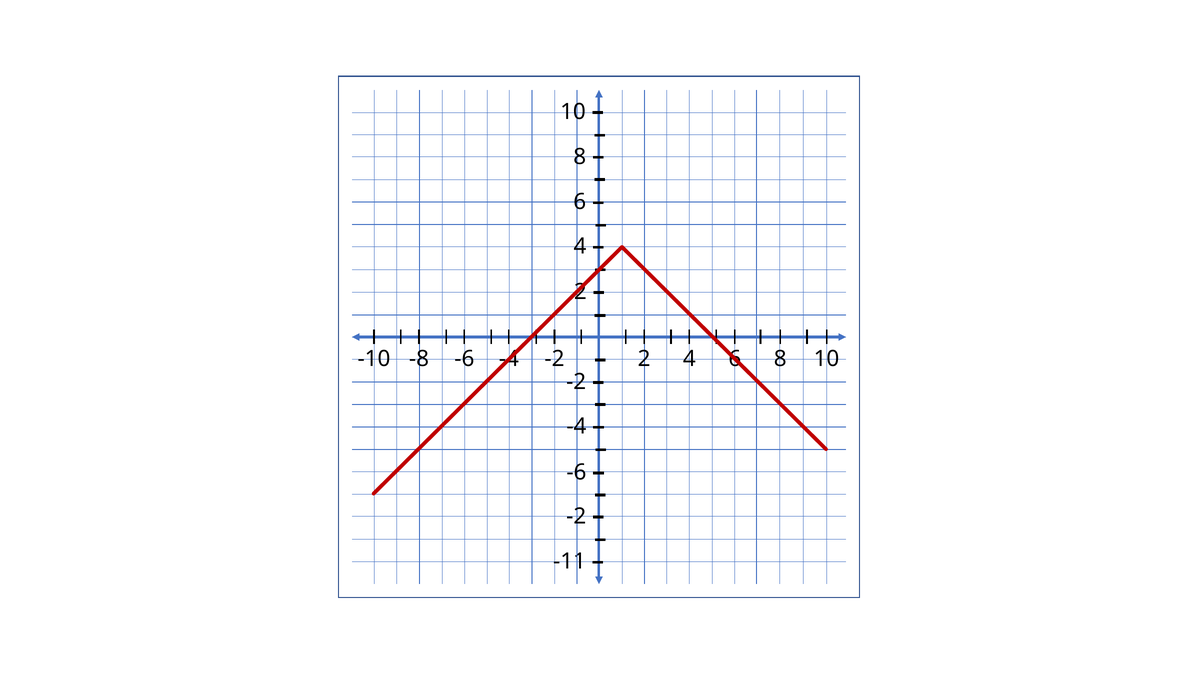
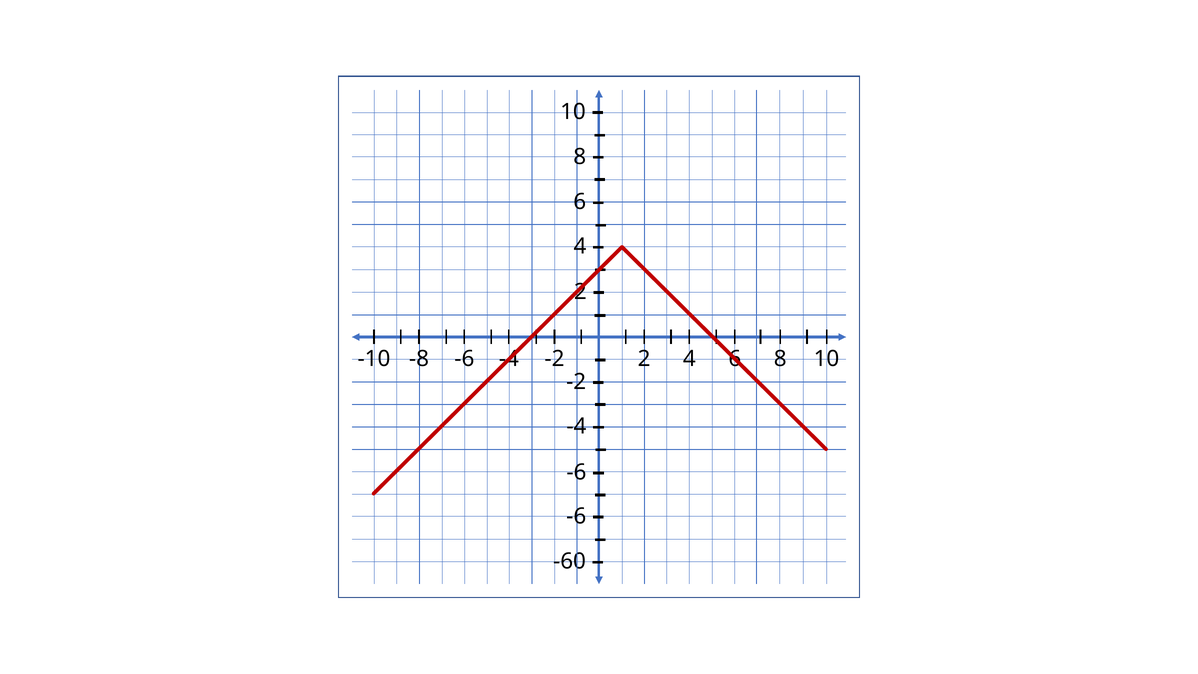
-2: -2 -> -6 (576, 516)
-11: -11 -> -60 (570, 561)
